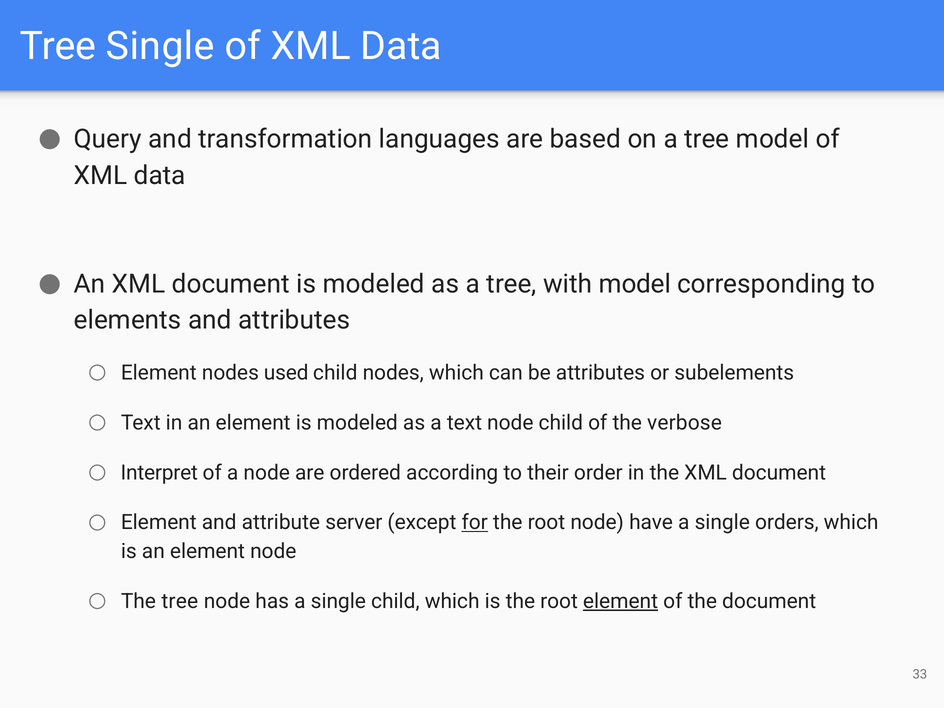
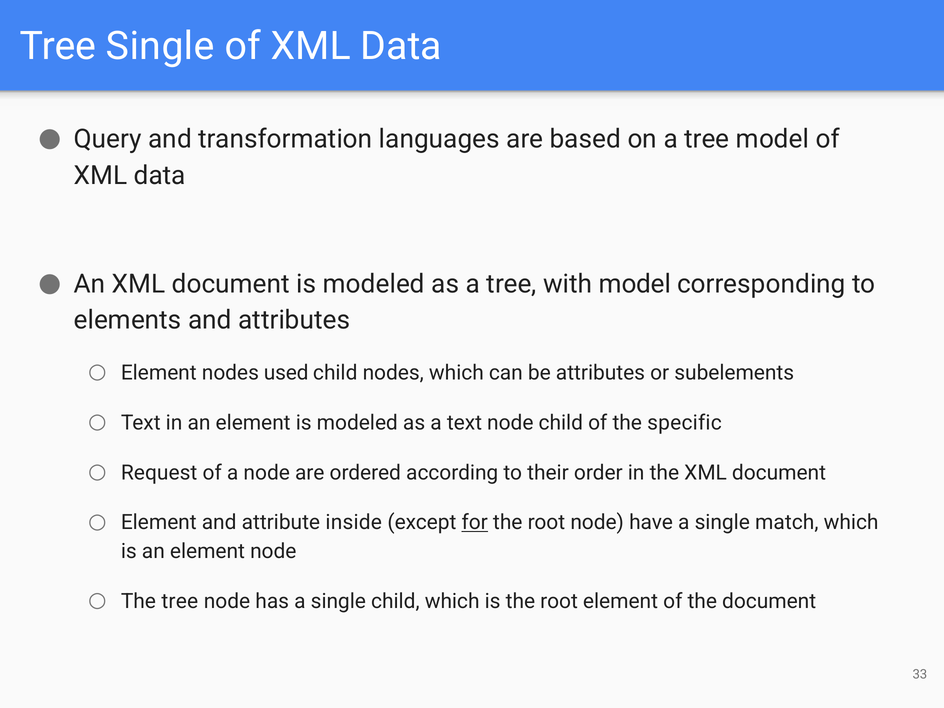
verbose: verbose -> specific (684, 423)
Interpret: Interpret -> Request (159, 473)
server: server -> inside (354, 523)
orders: orders -> match (787, 523)
element underline: present -> none (620, 601)
